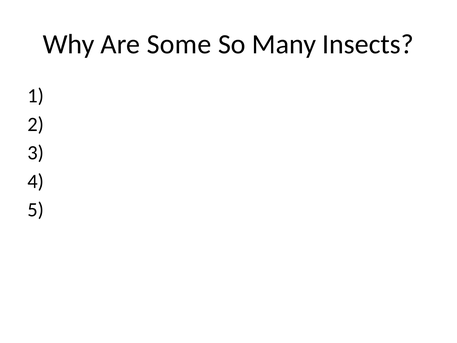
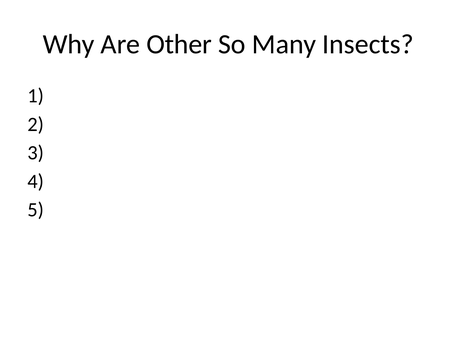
Some: Some -> Other (179, 44)
